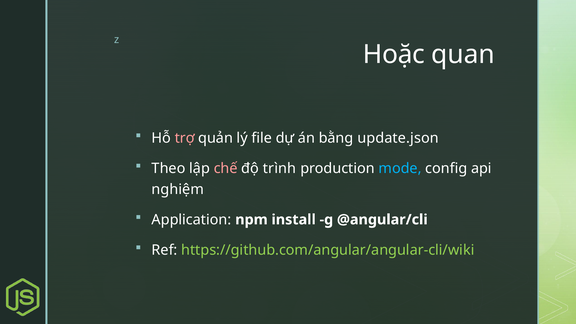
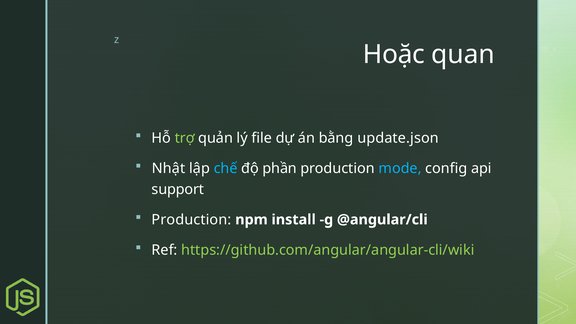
trợ colour: pink -> light green (185, 138)
Theo: Theo -> Nhật (169, 169)
chế colour: pink -> light blue (226, 169)
trình: trình -> phần (280, 169)
nghiệm: nghiệm -> support (178, 189)
Application: Application -> Production (191, 220)
